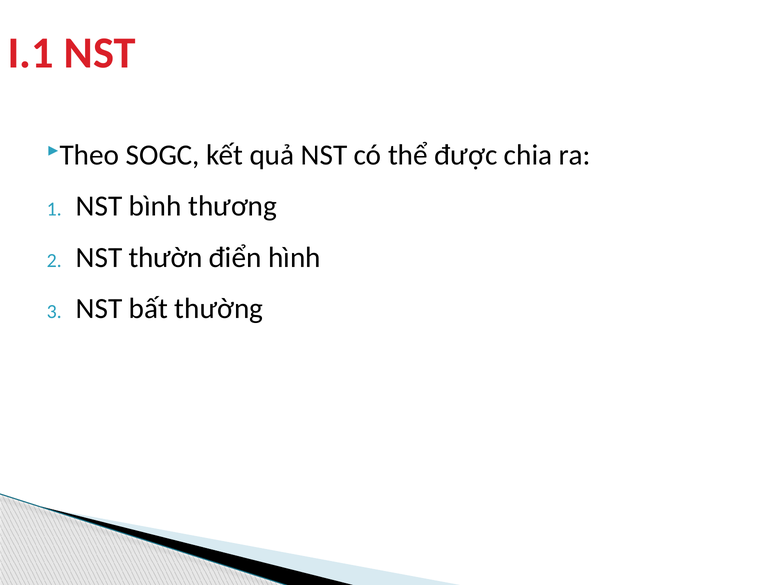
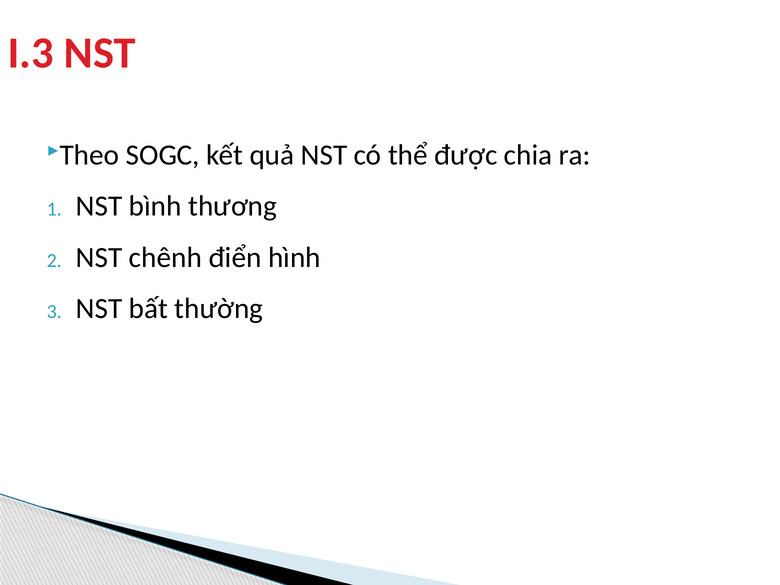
I.1: I.1 -> I.3 (31, 53)
thườn: thườn -> chênh (165, 258)
